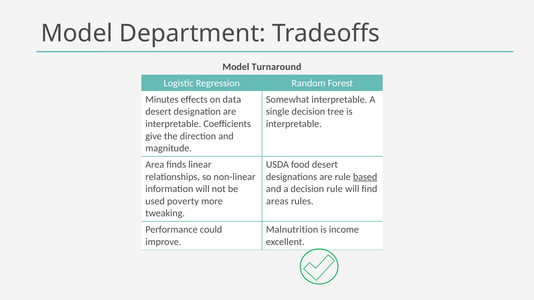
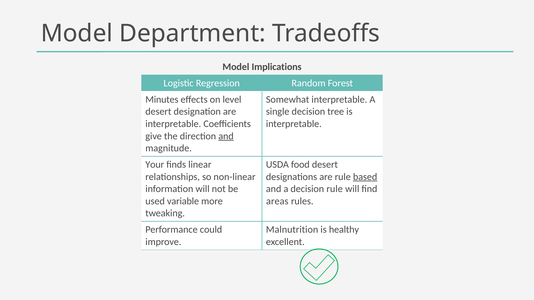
Turnaround: Turnaround -> Implications (277, 67)
data: data -> level (232, 100)
and underline: none -> present (226, 136)
Area: Area -> Your (155, 165)
poverty: poverty -> variable (183, 201)
income: income -> healthy (344, 230)
